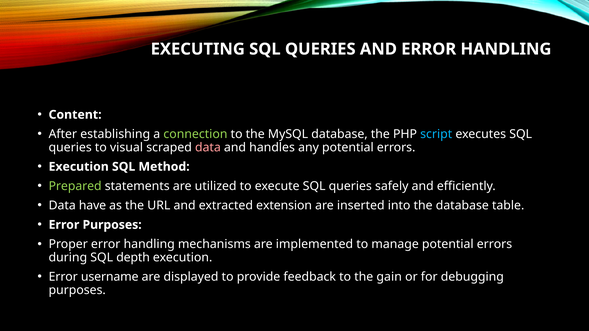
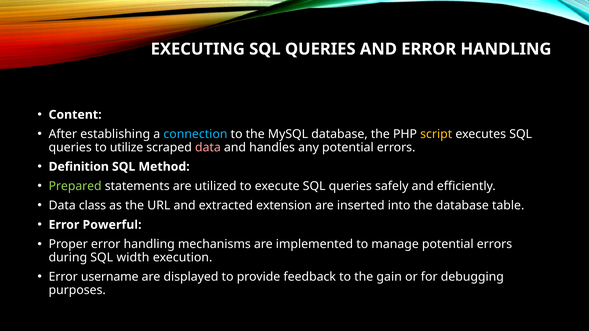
connection colour: light green -> light blue (195, 134)
script colour: light blue -> yellow (436, 134)
visual: visual -> utilize (127, 147)
Execution: Execution -> Definition (79, 167)
have: have -> class (92, 206)
Error Purposes: Purposes -> Powerful (112, 225)
depth: depth -> width (133, 258)
